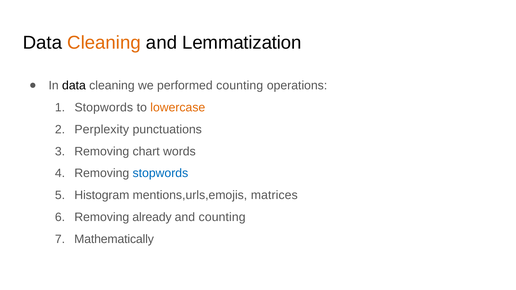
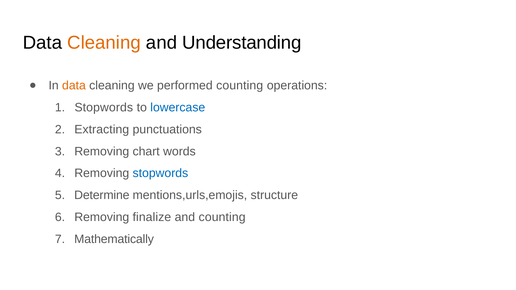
Lemmatization: Lemmatization -> Understanding (242, 43)
data colour: black -> orange (74, 86)
lowercase colour: orange -> blue (178, 108)
Perplexity: Perplexity -> Extracting (102, 130)
Histogram: Histogram -> Determine (102, 195)
matrices: matrices -> structure (274, 195)
already: already -> finalize (152, 217)
